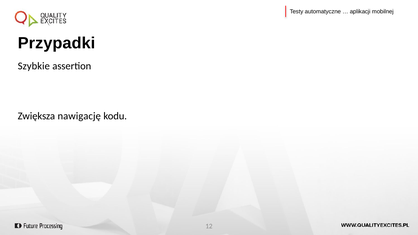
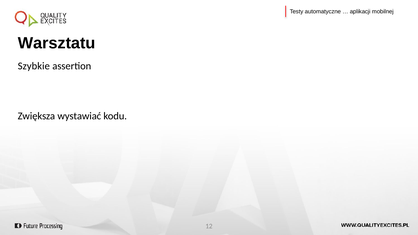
Przypadki: Przypadki -> Warsztatu (57, 43)
nawigację: nawigację -> wystawiać (79, 116)
